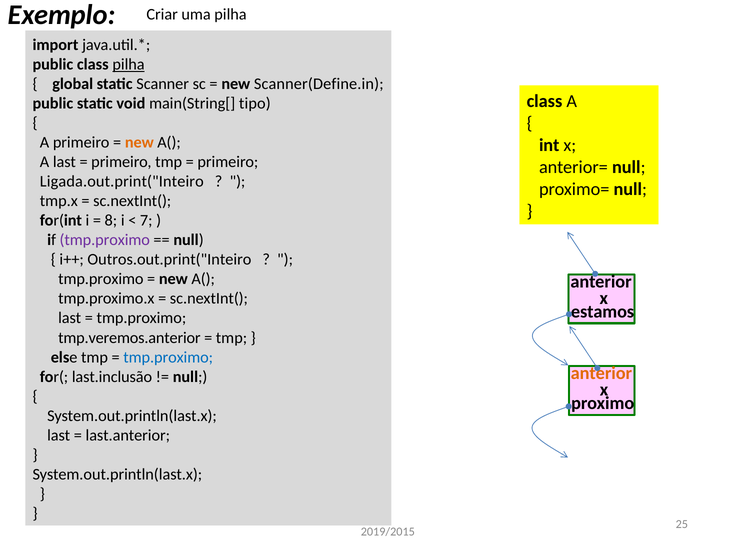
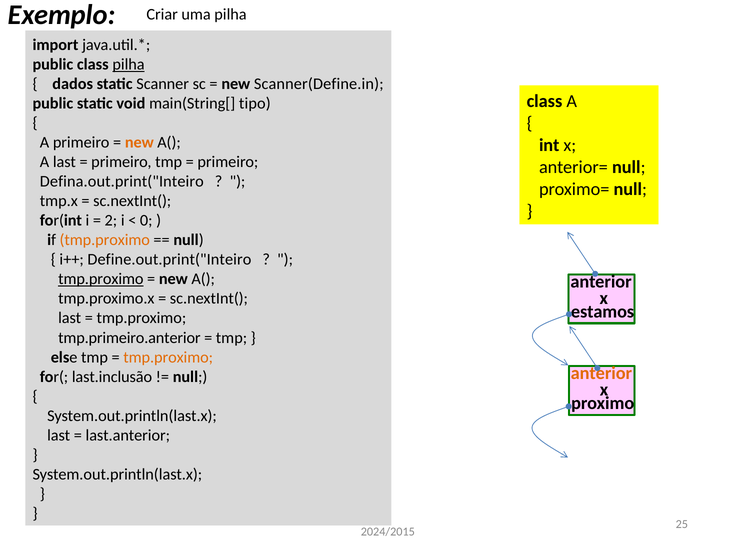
global: global -> dados (73, 84)
Ligada.out.print("Inteiro: Ligada.out.print("Inteiro -> Defina.out.print("Inteiro (122, 182)
8: 8 -> 2 (111, 221)
7: 7 -> 0 (146, 221)
tmp.proximo colour: purple -> orange (105, 240)
Outros.out.print("Inteiro: Outros.out.print("Inteiro -> Define.out.print("Inteiro (169, 260)
tmp.proximo underline: none -> present (101, 279)
tmp.veremos.anterior: tmp.veremos.anterior -> tmp.primeiro.anterior (129, 338)
tmp.proximo colour: blue -> orange (168, 357)
2019/2015: 2019/2015 -> 2024/2015 (388, 532)
